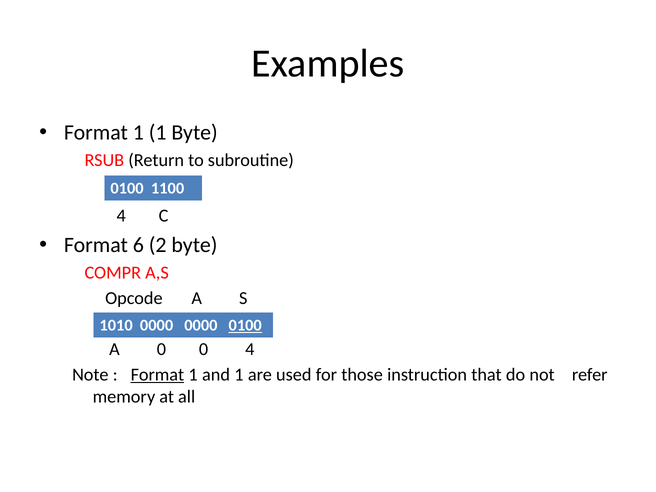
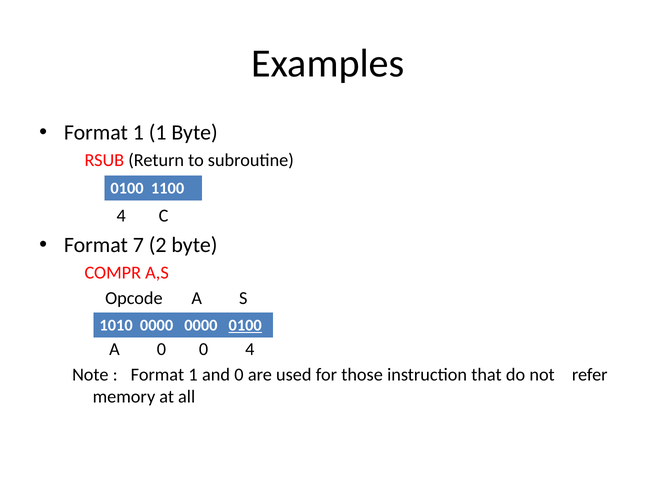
6: 6 -> 7 (138, 245)
Format underline: present -> none (157, 375)
and 1: 1 -> 0 (239, 375)
